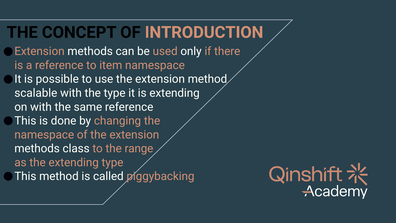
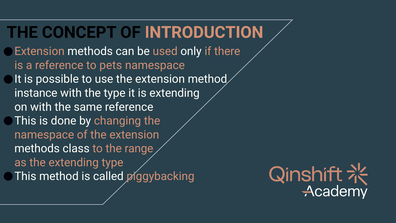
item: item -> pets (111, 65)
scalable: scalable -> instance (36, 93)
